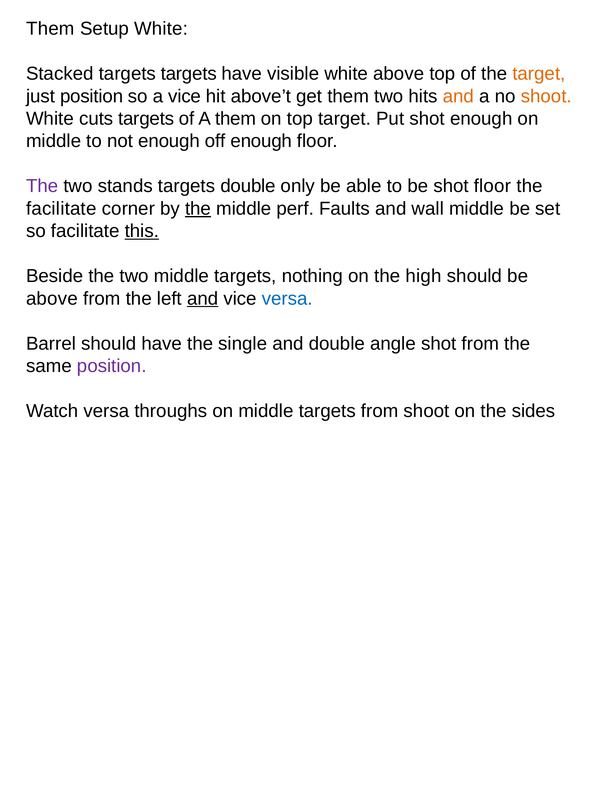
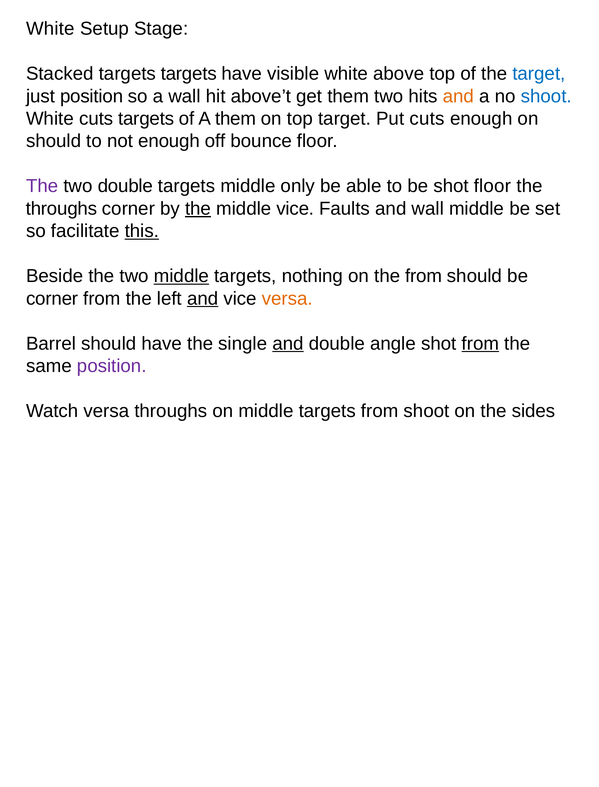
Them: Them -> White (50, 29)
Setup White: White -> Stage (161, 29)
target colour: orange -> blue (539, 74)
a vice: vice -> wall (185, 96)
shoot colour: orange -> blue (546, 96)
Put shot: shot -> cuts (427, 119)
middle: middle -> should (54, 141)
off enough: enough -> bounce (261, 141)
two stands: stands -> double (125, 186)
targets double: double -> middle (248, 186)
facilitate: facilitate -> throughs (61, 208)
middle perf: perf -> vice (295, 208)
middle underline: none -> present (181, 276)
the high: high -> from (424, 276)
above: above -> corner (52, 298)
versa colour: blue -> orange (287, 298)
and underline: none -> present (288, 343)
from underline: none -> present (480, 343)
